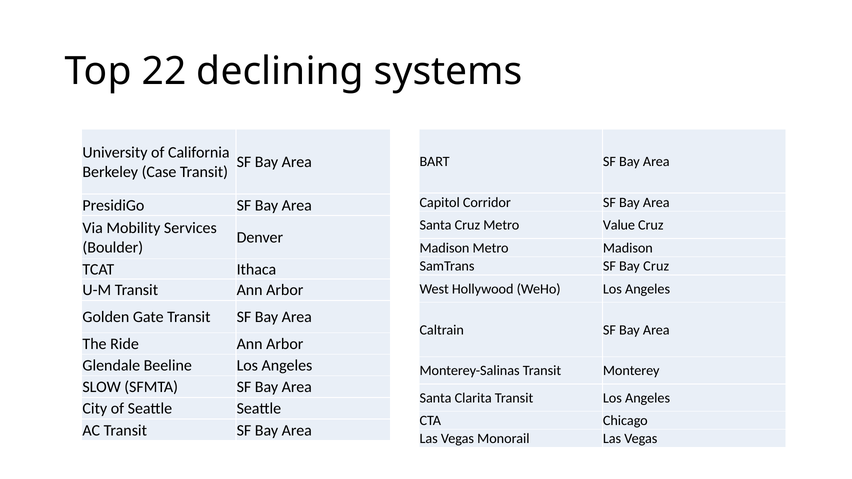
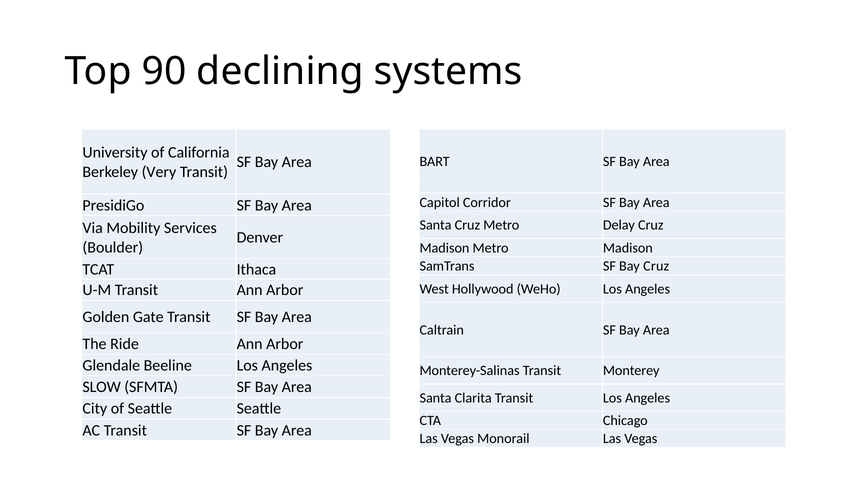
22: 22 -> 90 (164, 72)
Case: Case -> Very (159, 172)
Value: Value -> Delay (619, 225)
